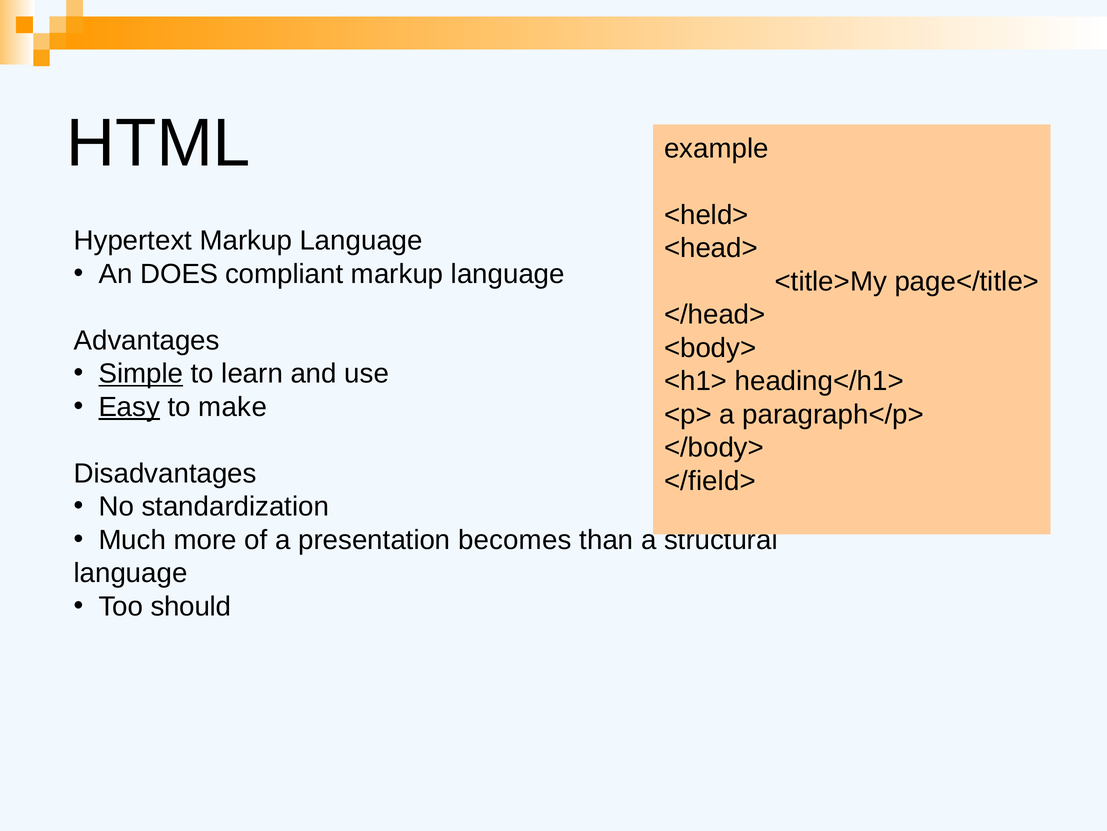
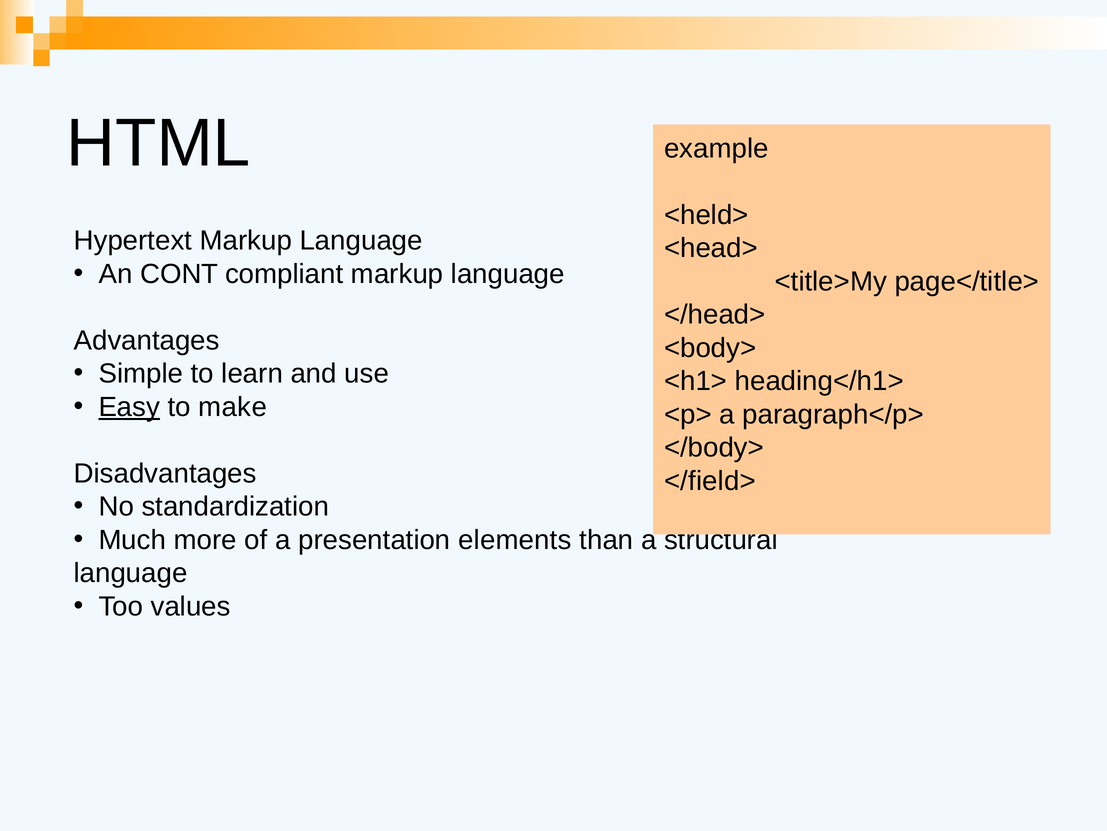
DOES: DOES -> CONT (179, 274)
Simple underline: present -> none (141, 373)
becomes: becomes -> elements (515, 540)
should: should -> values (191, 606)
